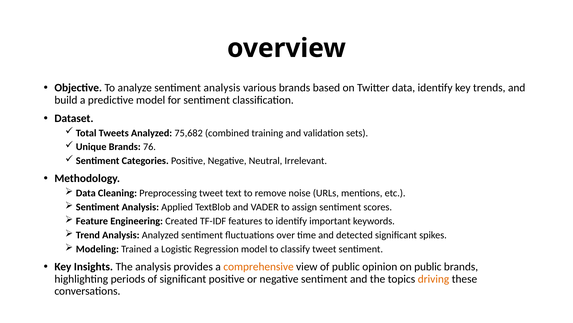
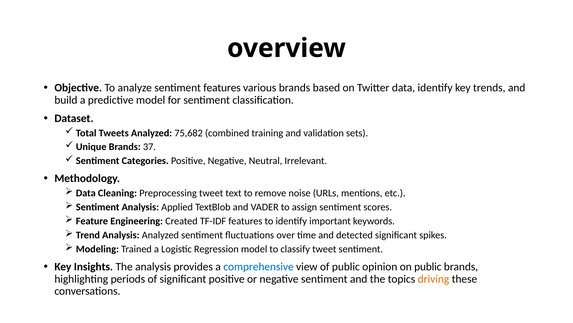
analyze sentiment analysis: analysis -> features (222, 88)
76: 76 -> 37 (149, 147)
comprehensive colour: orange -> blue (258, 266)
